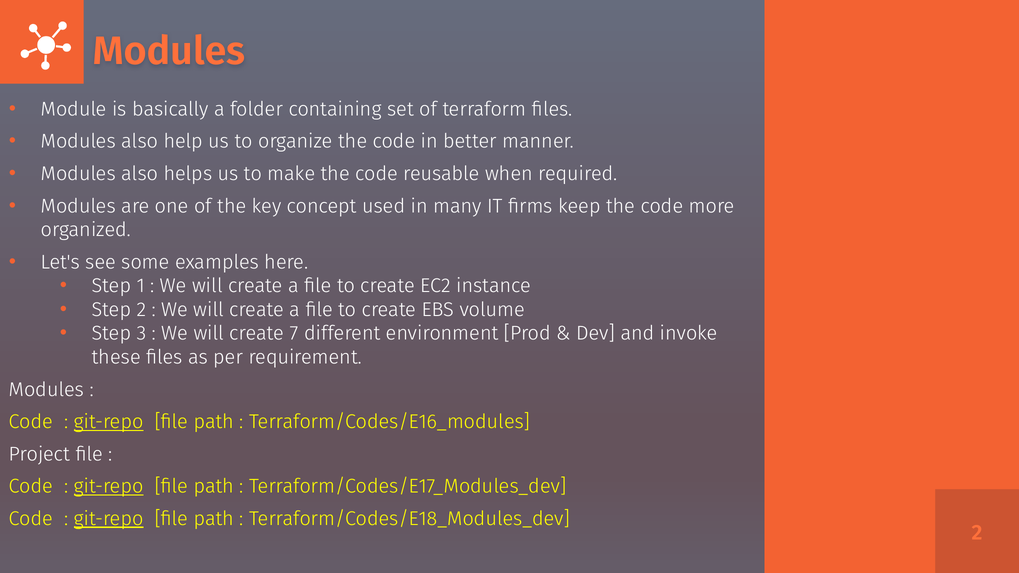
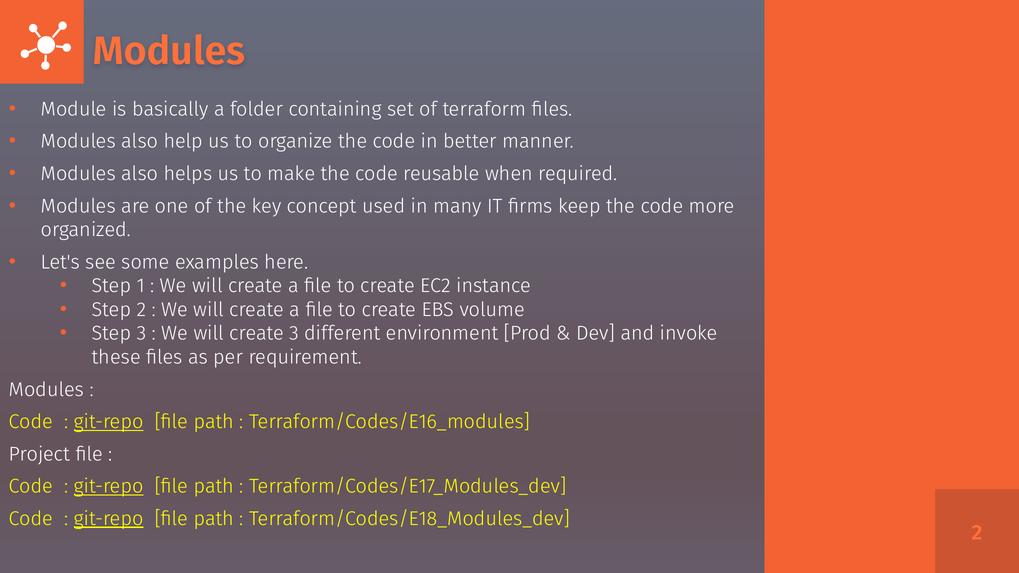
create 7: 7 -> 3 (294, 334)
